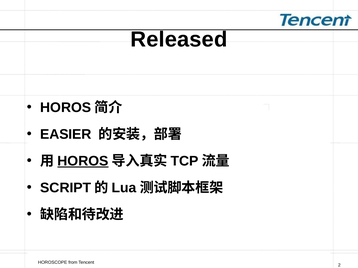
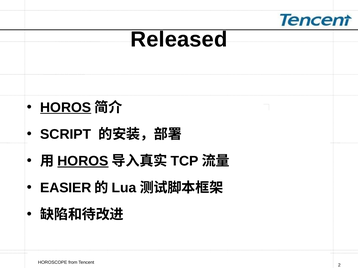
HOROS underline: none -> present (66, 108)
EASIER: EASIER -> SCRIPT (66, 134)
SCRIPT: SCRIPT -> EASIER (66, 188)
